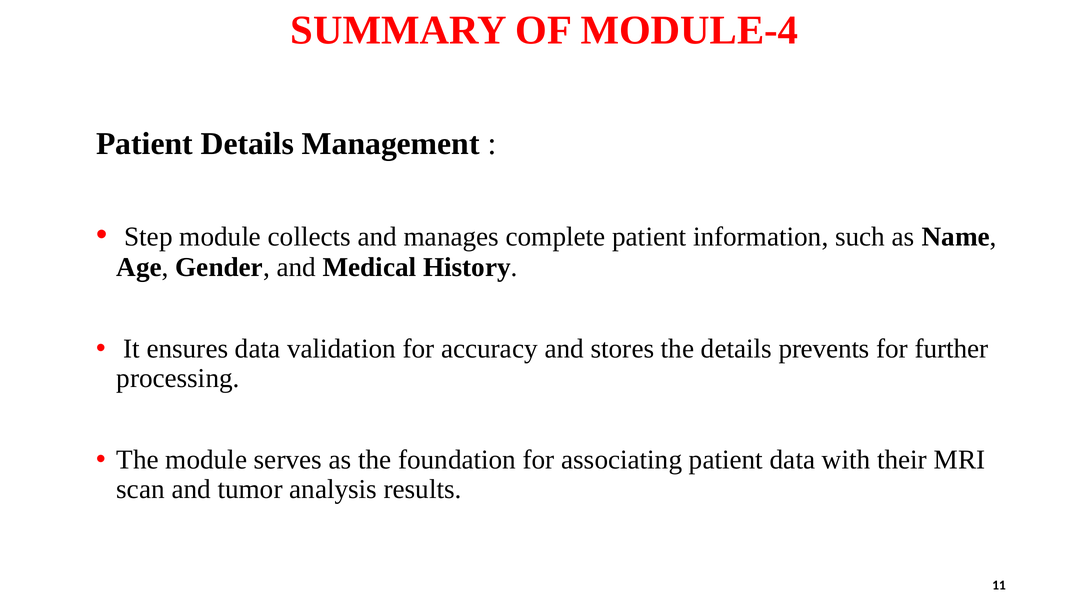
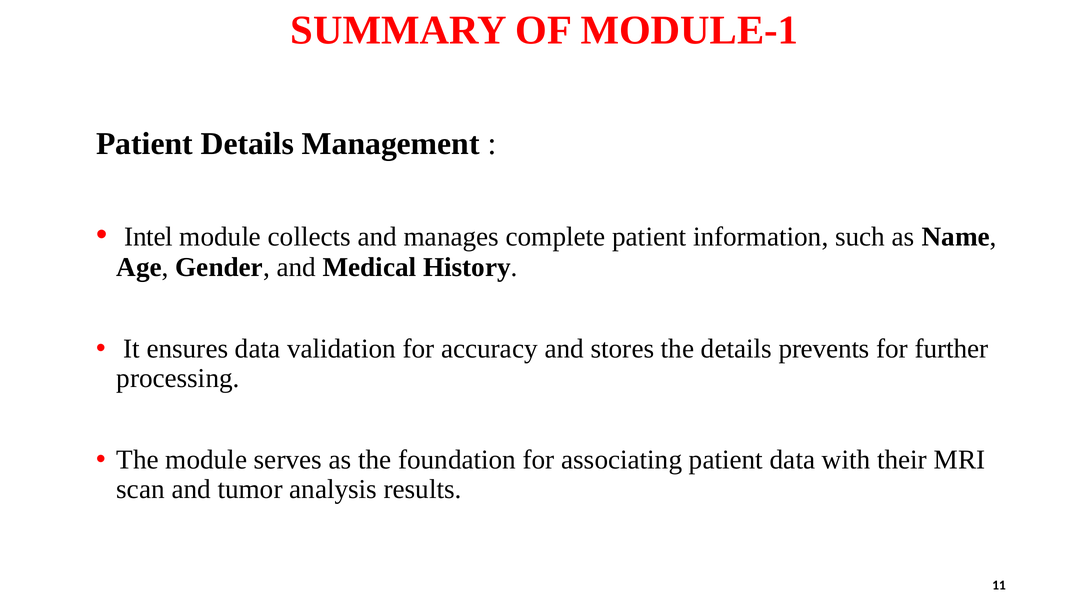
MODULE-4: MODULE-4 -> MODULE-1 (690, 30)
Step: Step -> Intel (149, 237)
